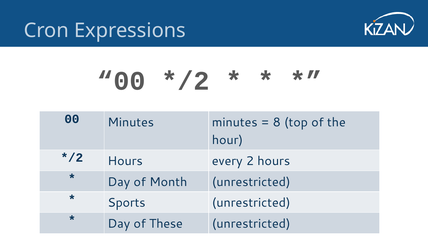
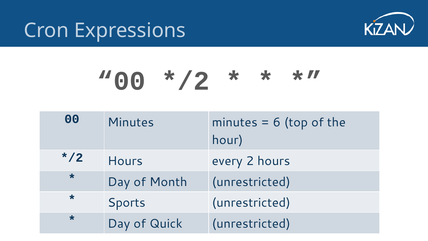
8: 8 -> 6 (277, 122)
These: These -> Quick (166, 224)
